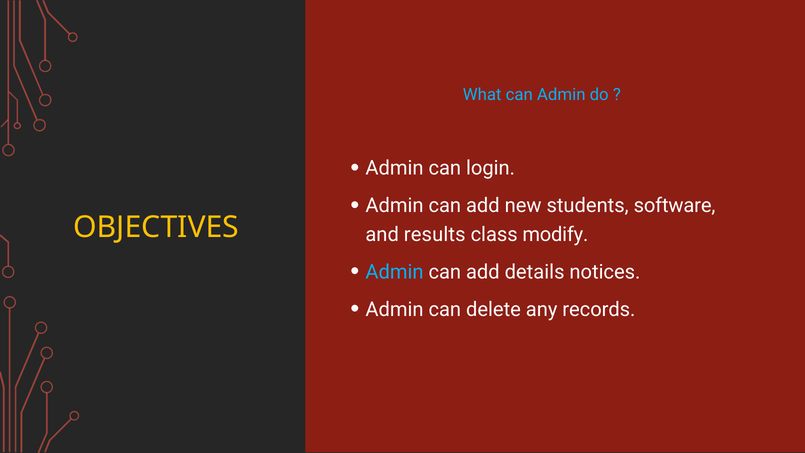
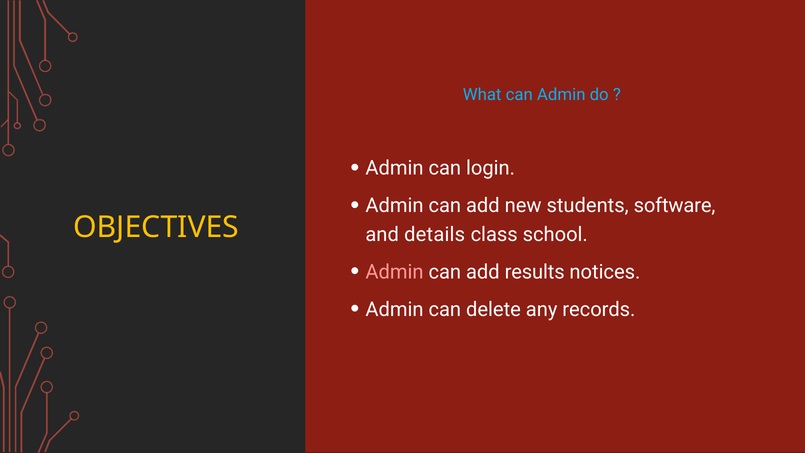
results: results -> details (435, 235)
modify: modify -> school (555, 235)
Admin colour: light blue -> pink (395, 272)
details: details -> results (535, 272)
